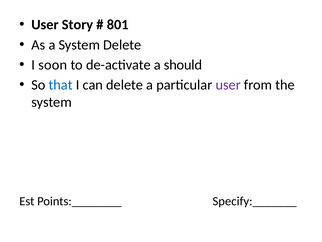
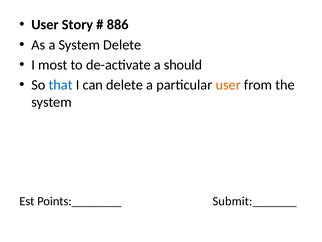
801: 801 -> 886 (118, 25)
soon: soon -> most (53, 65)
user colour: purple -> orange (228, 85)
Specify:_______: Specify:_______ -> Submit:_______ (255, 201)
